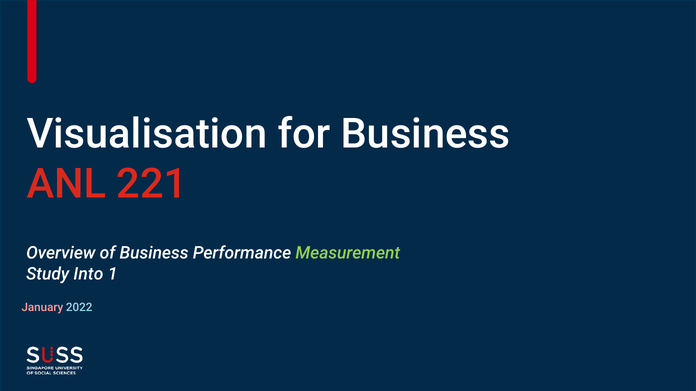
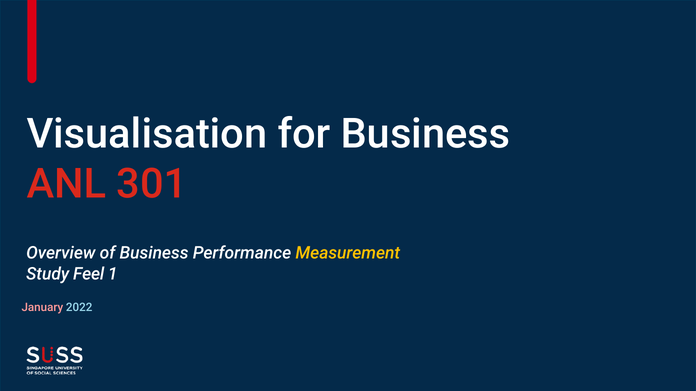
221: 221 -> 301 (152, 184)
Measurement colour: light green -> yellow (348, 253)
Into: Into -> Feel (89, 274)
